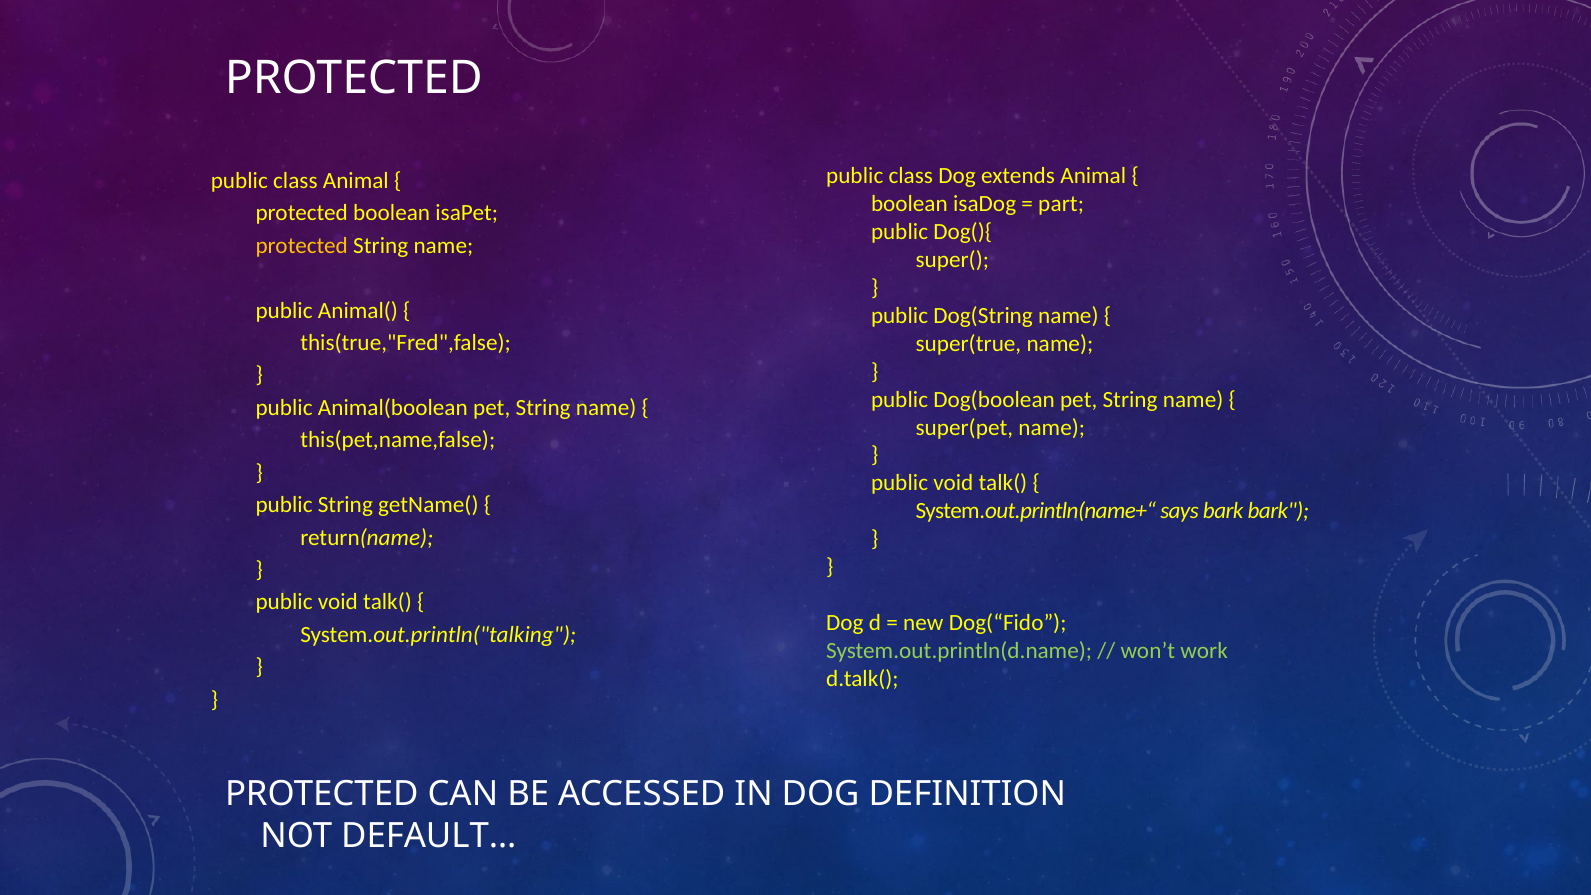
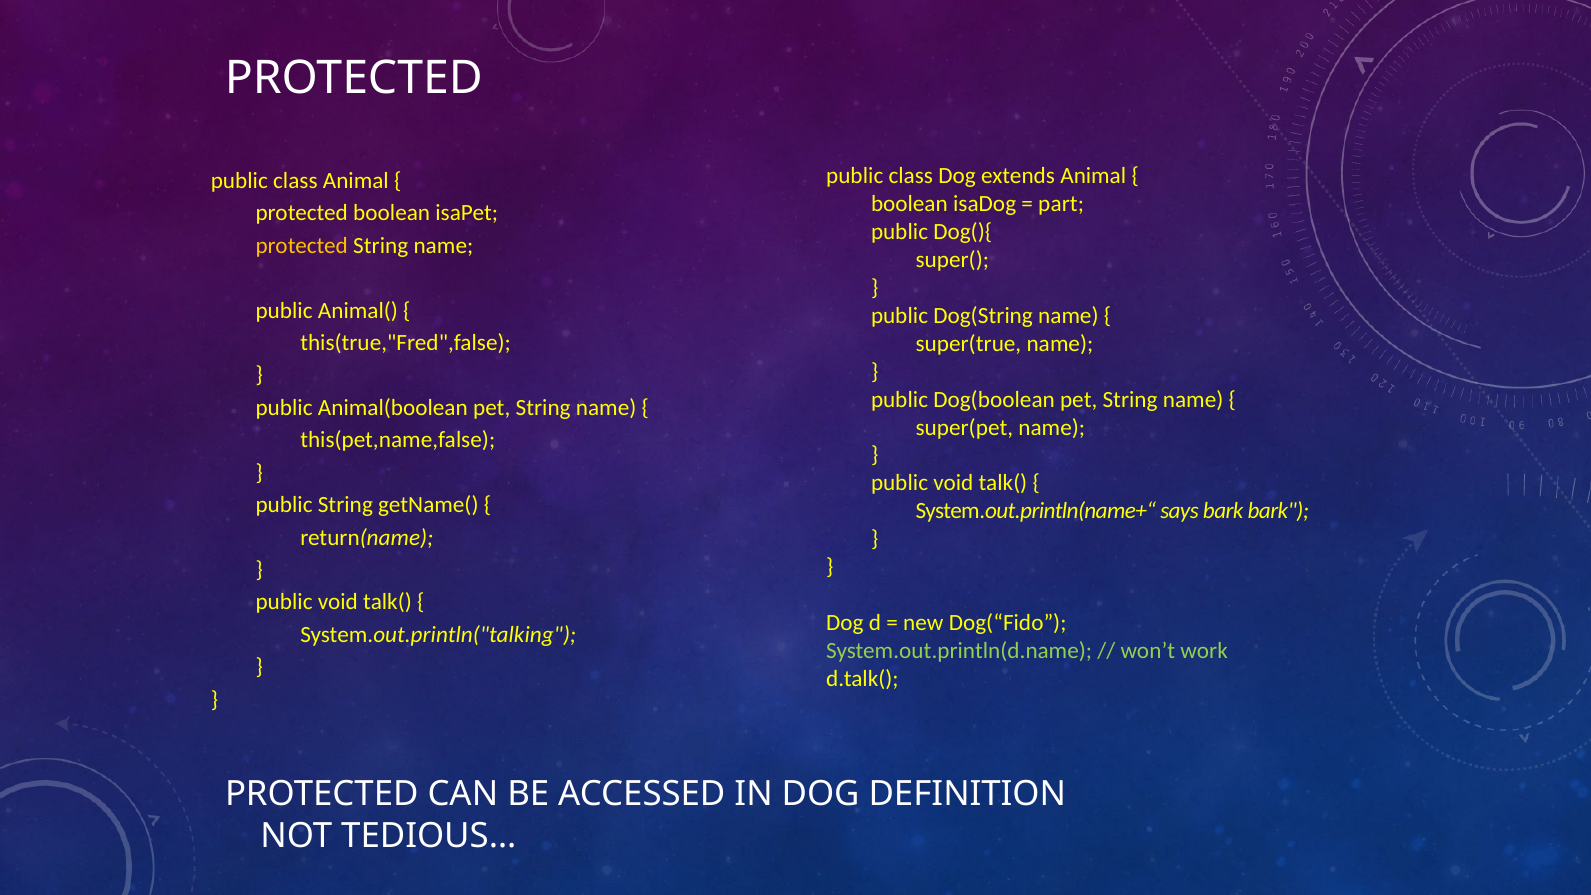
DEFAULT…: DEFAULT… -> TEDIOUS… (429, 835)
